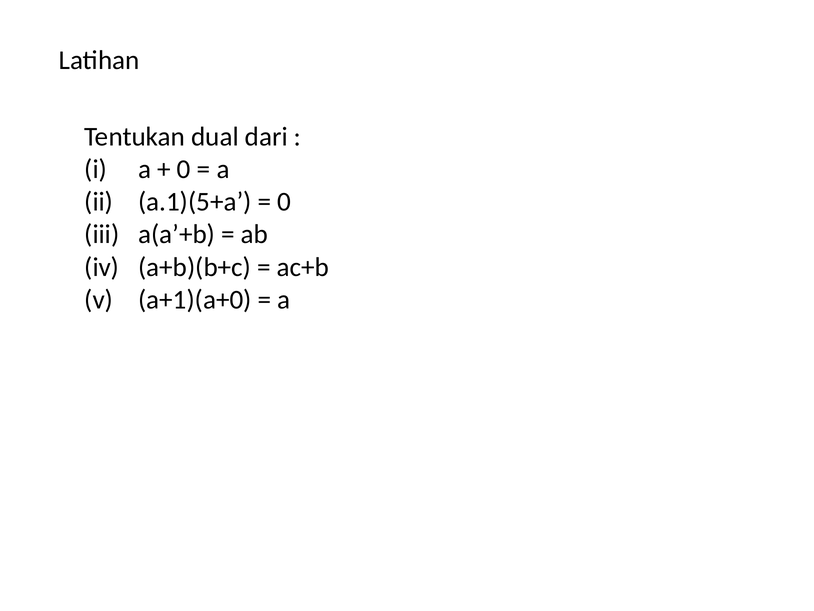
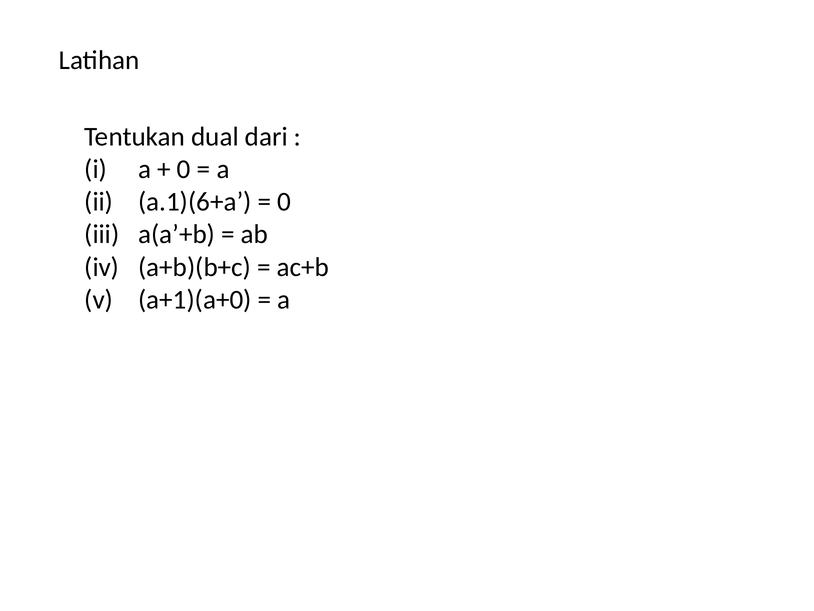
a.1)(5+a: a.1)(5+a -> a.1)(6+a (195, 202)
